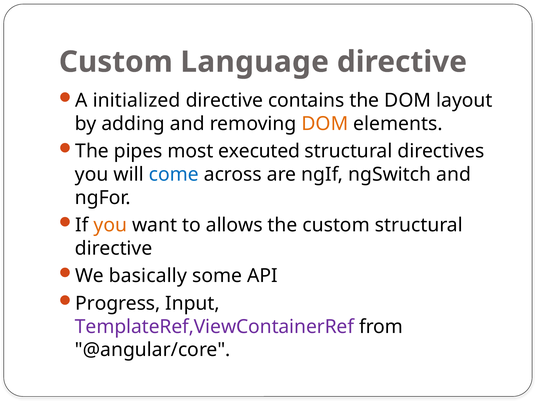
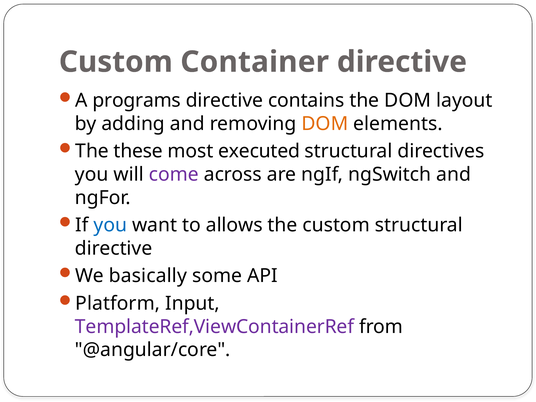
Language: Language -> Container (255, 62)
initialized: initialized -> programs (137, 100)
pipes: pipes -> these (138, 151)
come colour: blue -> purple (174, 174)
you colour: orange -> blue (110, 225)
Progress: Progress -> Platform (118, 303)
